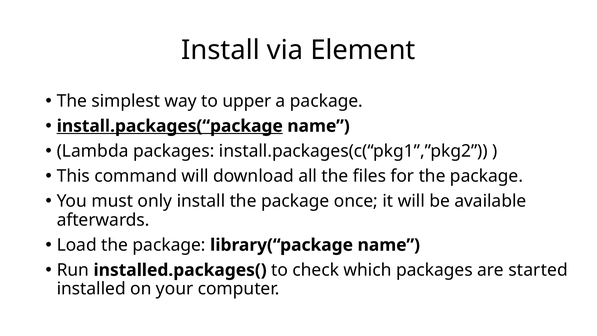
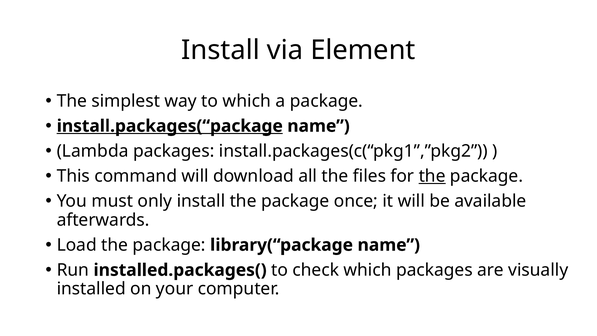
to upper: upper -> which (247, 101)
the underline: none -> present (432, 176)
started: started -> visually (538, 270)
